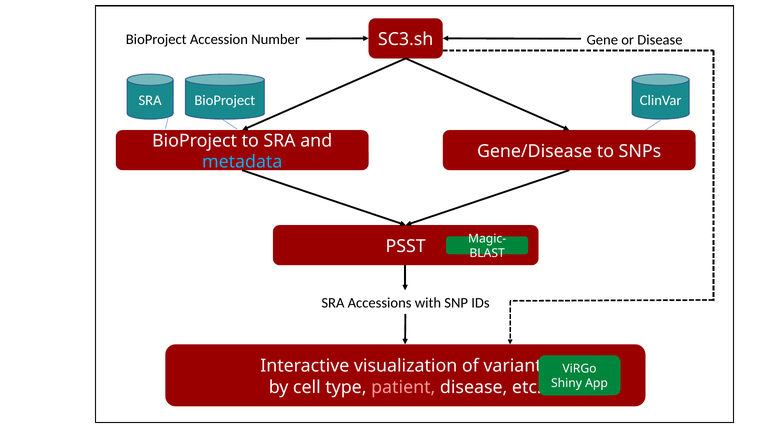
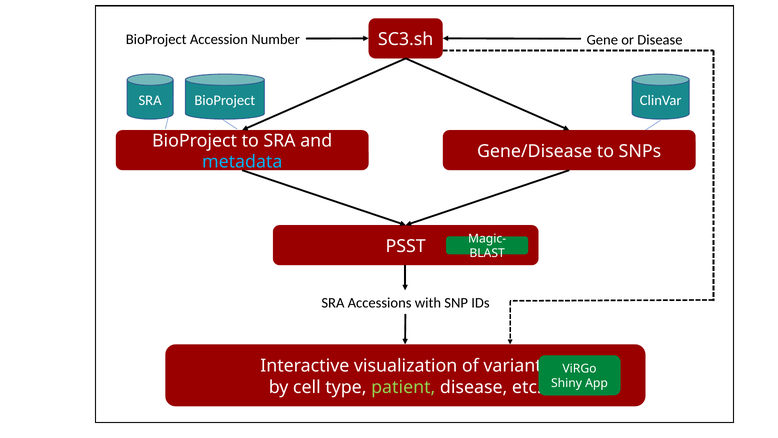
patient colour: pink -> light green (403, 387)
